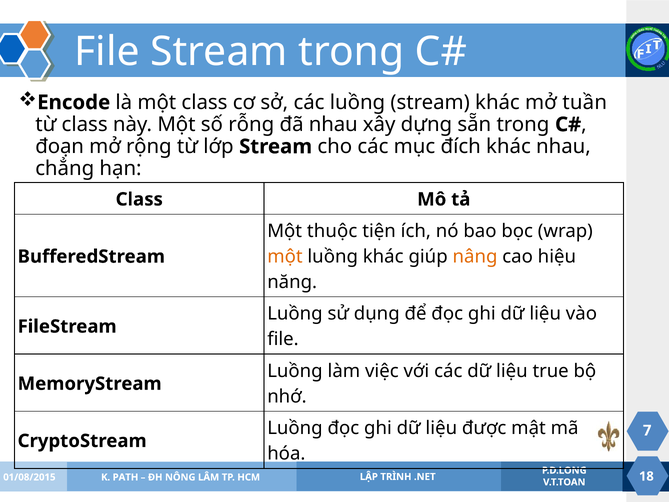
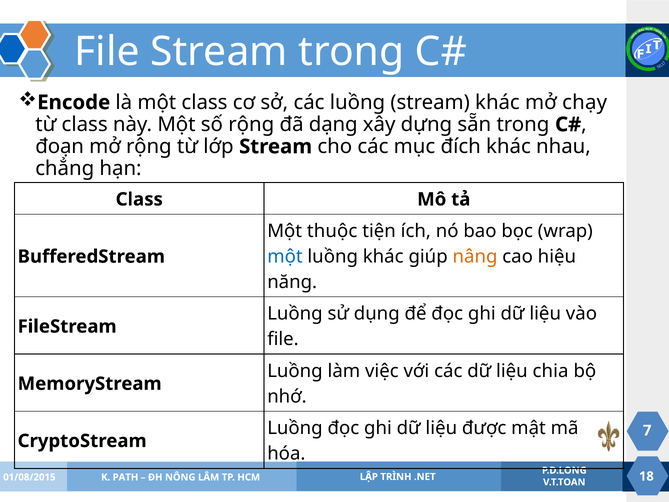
tuần: tuần -> chạy (585, 102)
số rỗng: rỗng -> rộng (251, 124)
đã nhau: nhau -> dạng (333, 124)
một colour: orange -> blue (285, 256)
true: true -> chia (551, 371)
